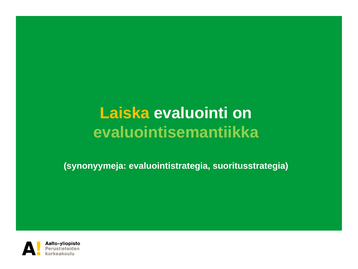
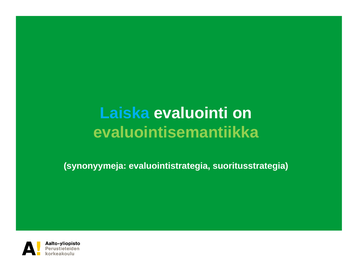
Laiska colour: yellow -> light blue (125, 113)
